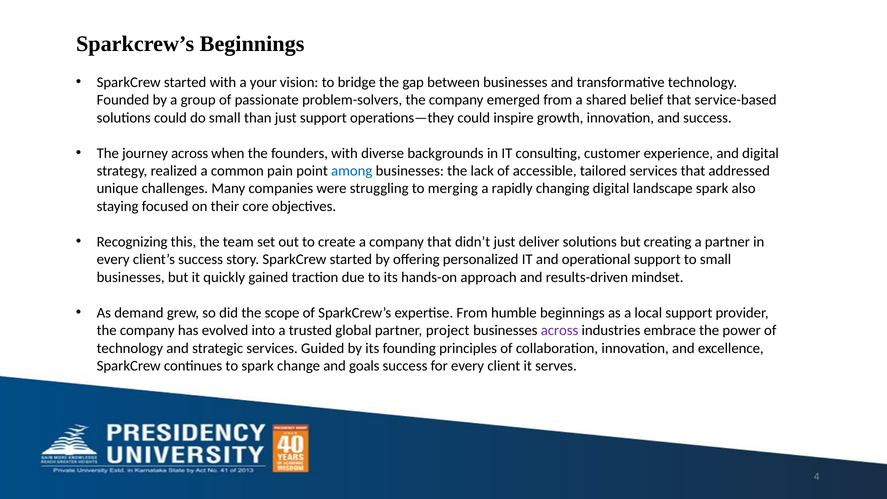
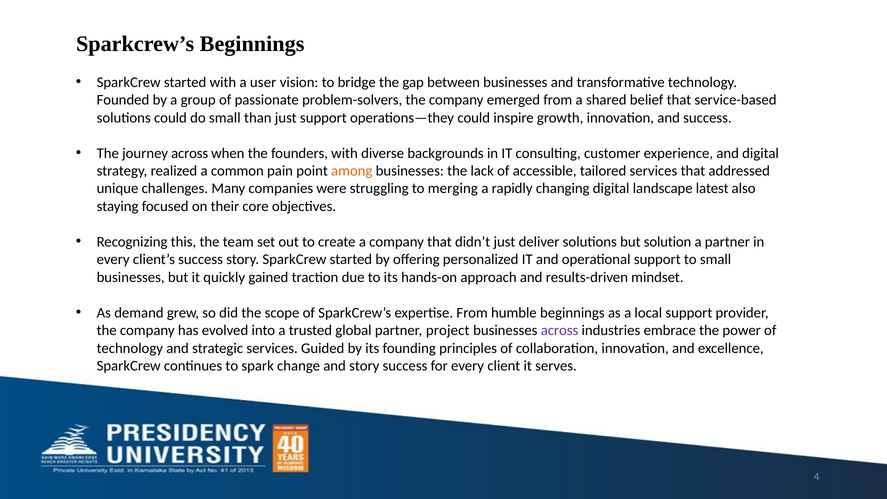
your: your -> user (263, 82)
among colour: blue -> orange (352, 171)
landscape spark: spark -> latest (712, 189)
creating: creating -> solution (668, 242)
and goals: goals -> story (364, 366)
